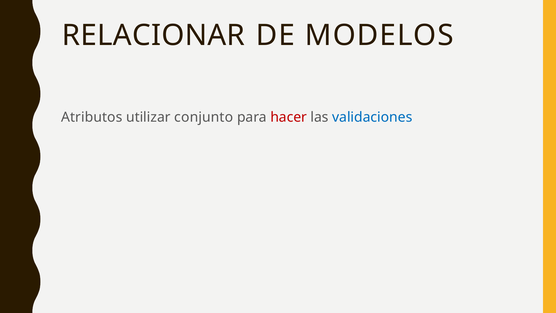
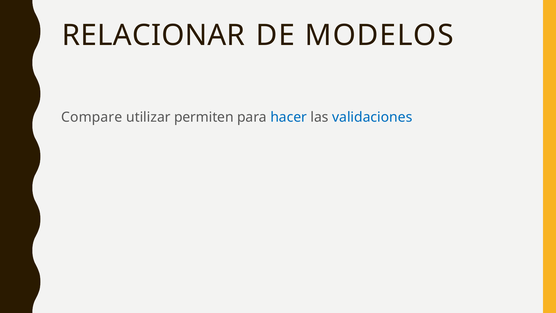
Atributos: Atributos -> Compare (92, 117)
conjunto: conjunto -> permiten (204, 117)
hacer colour: red -> blue (289, 117)
